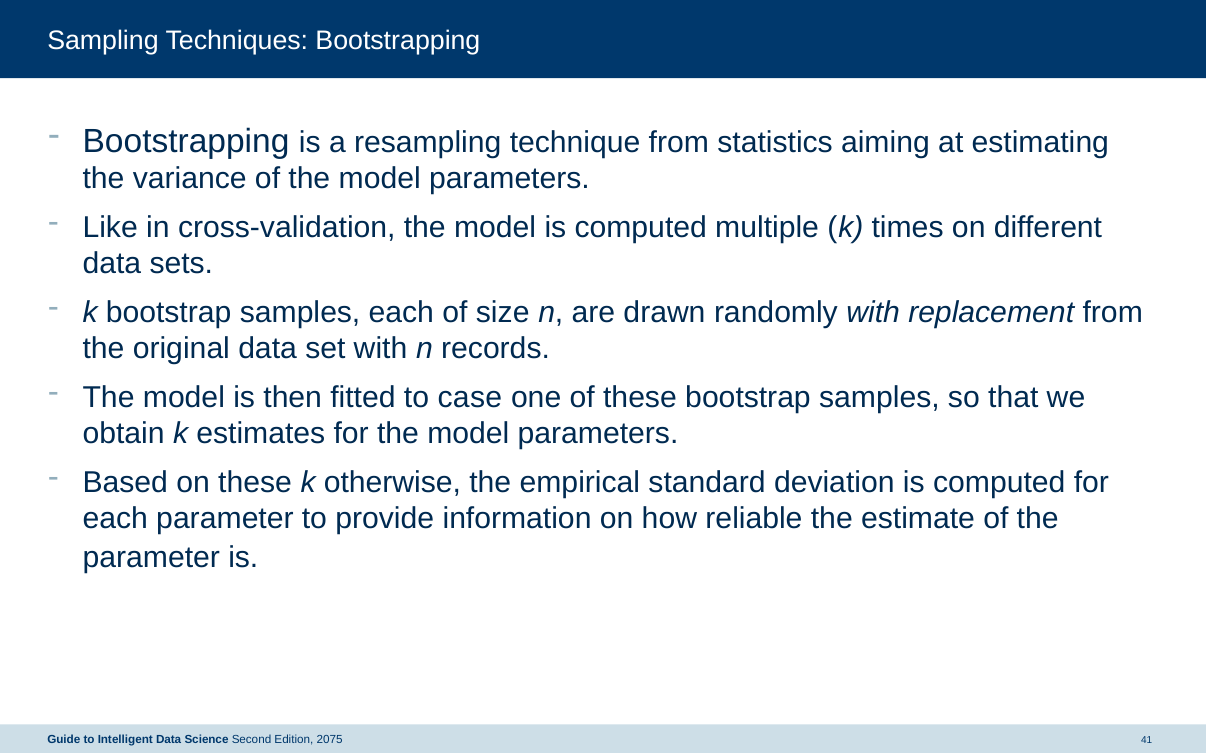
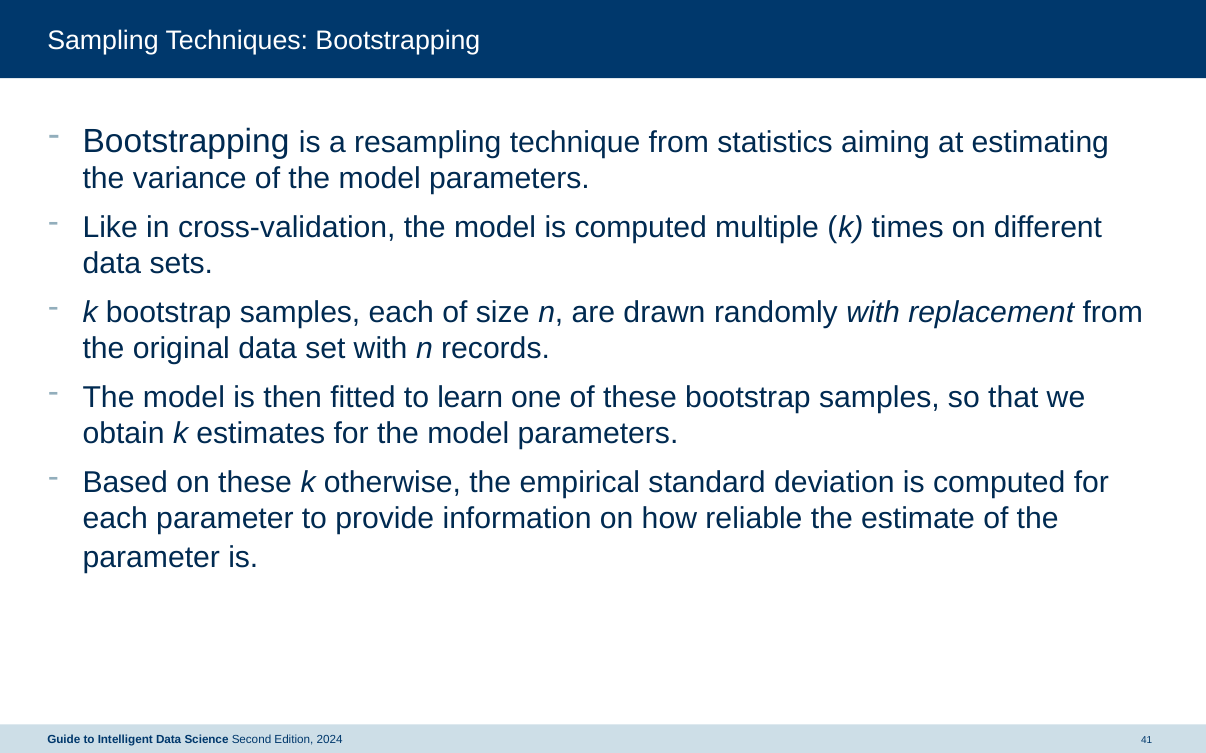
case: case -> learn (470, 398)
2075: 2075 -> 2024 (330, 741)
